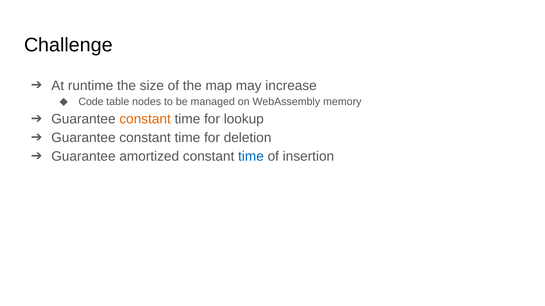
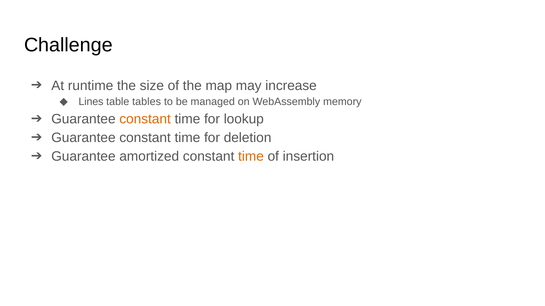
Code: Code -> Lines (91, 102)
nodes: nodes -> tables (147, 102)
time colour: blue -> orange (251, 157)
